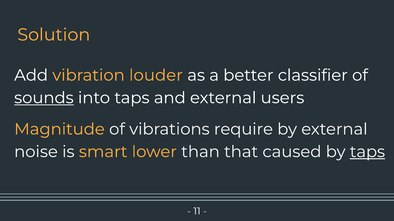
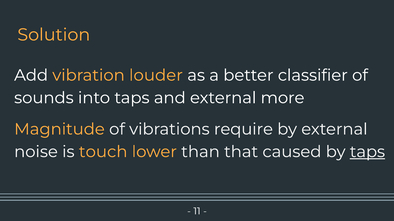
sounds underline: present -> none (44, 98)
users: users -> more (283, 98)
smart: smart -> touch (103, 152)
